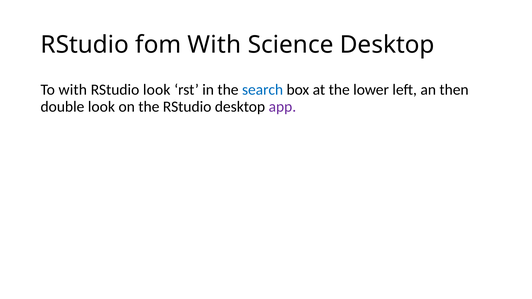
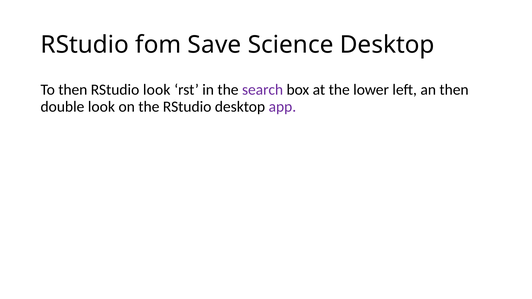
fom With: With -> Save (214, 45)
To with: with -> then (73, 90)
search colour: blue -> purple (263, 90)
